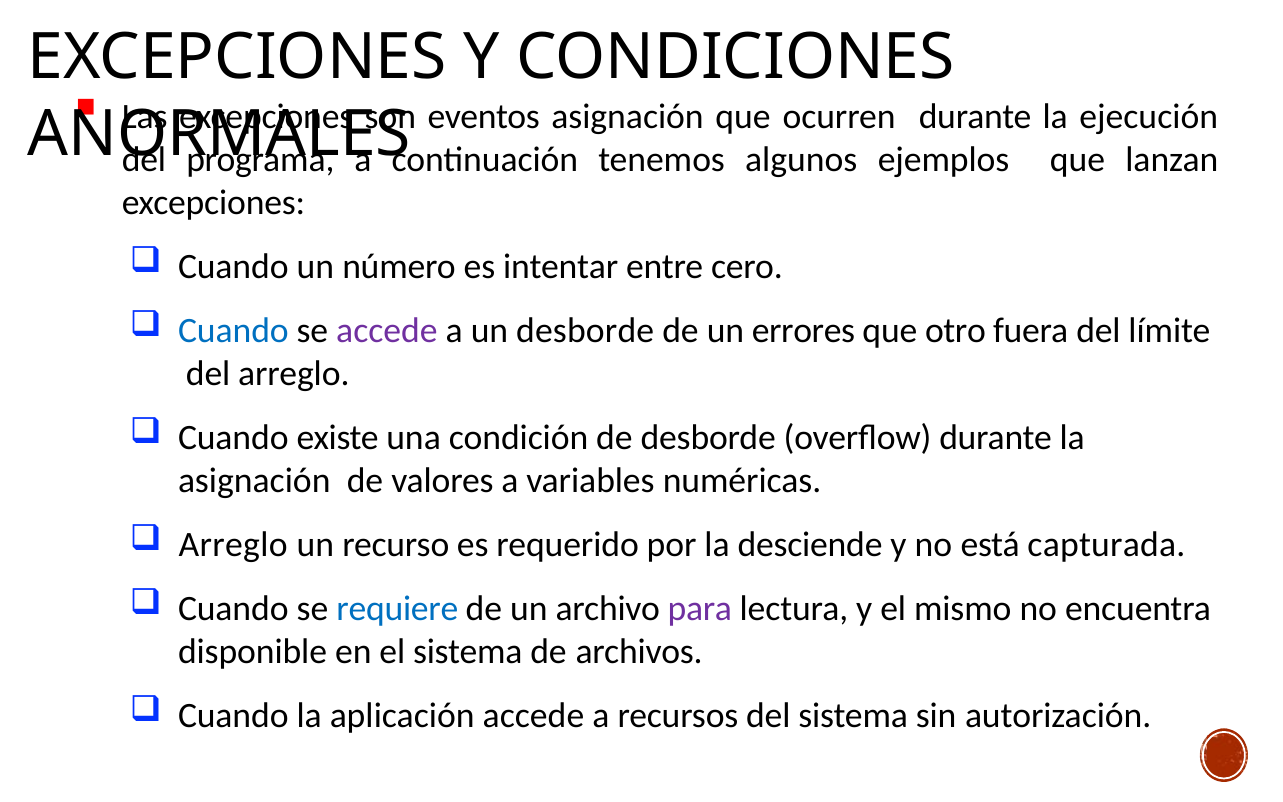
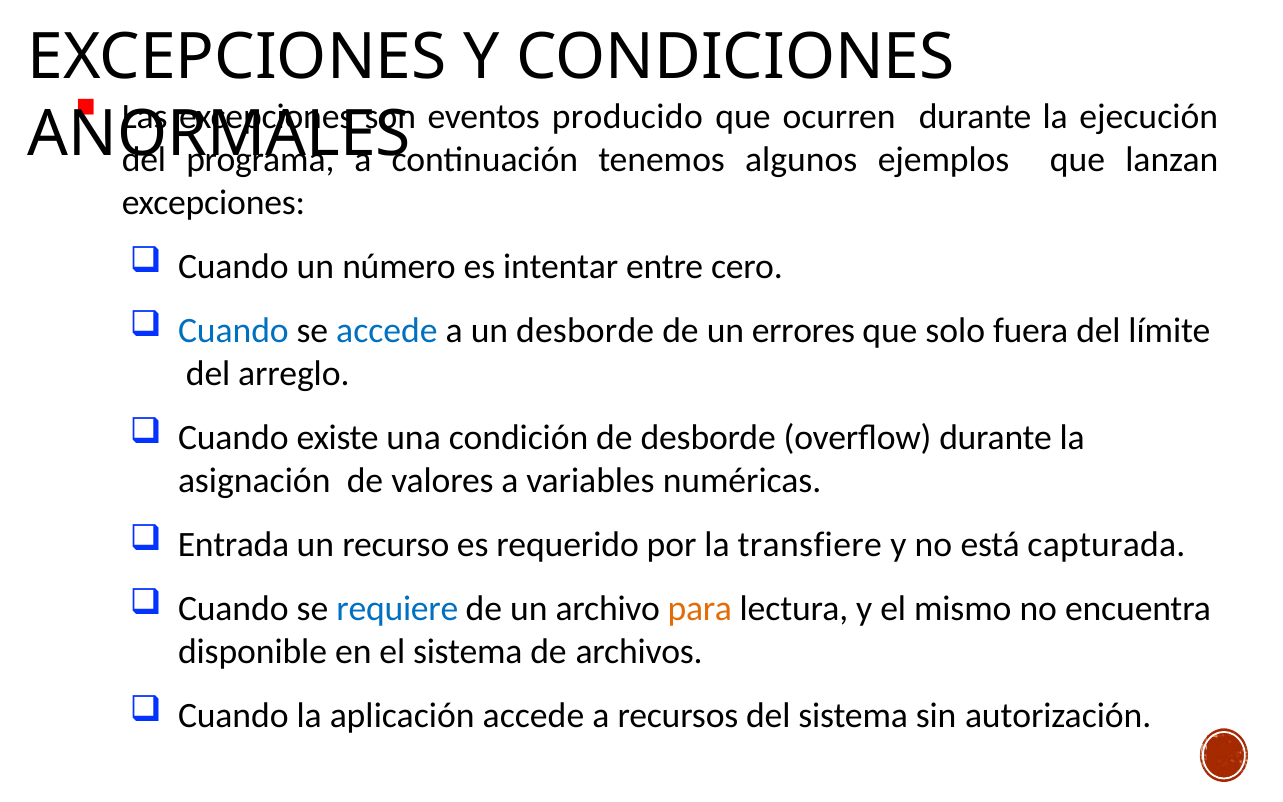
eventos asignación: asignación -> producido (627, 117)
accede colour: purple -> blue (387, 331)
otro: otro -> solo (955, 331)
Arreglo: Arreglo -> Entrada (234, 544)
desciende: desciende -> transfiere (810, 544)
para colour: purple -> orange (700, 609)
